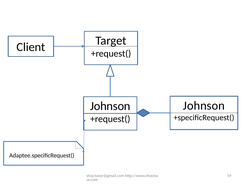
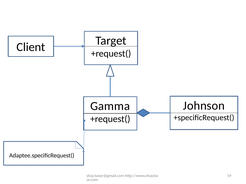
Johnson: Johnson -> Gamma (110, 106)
